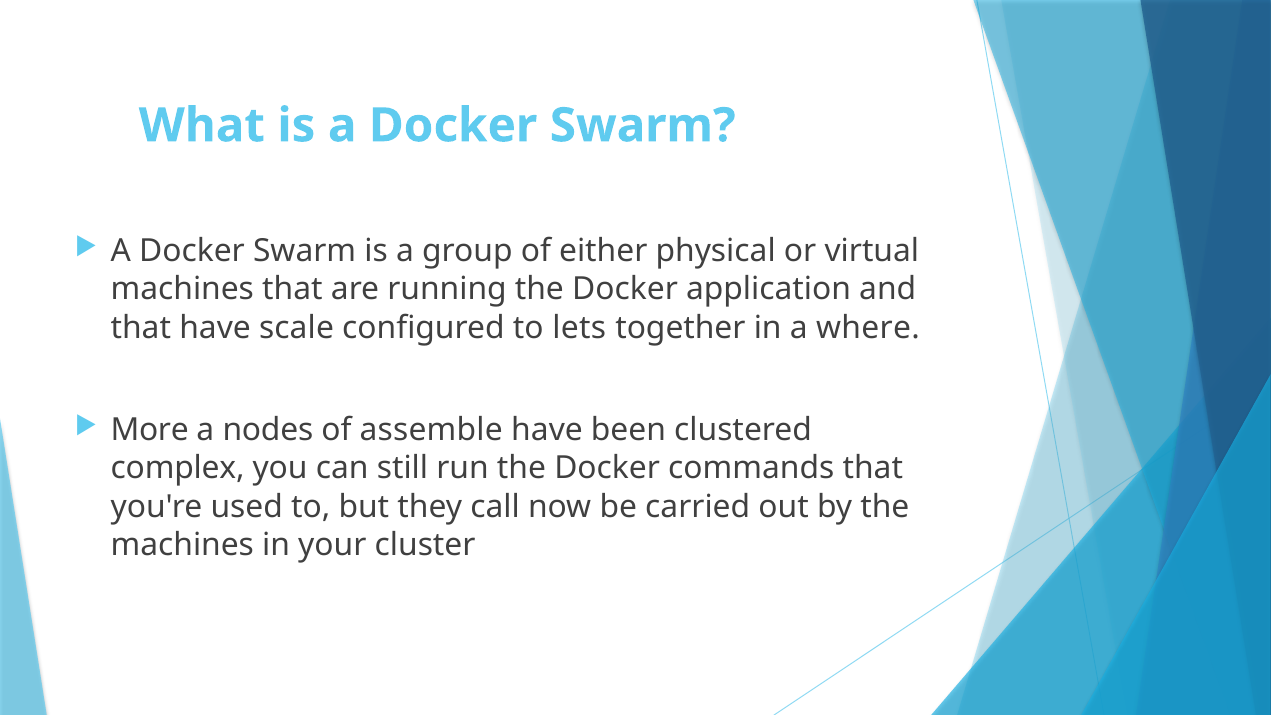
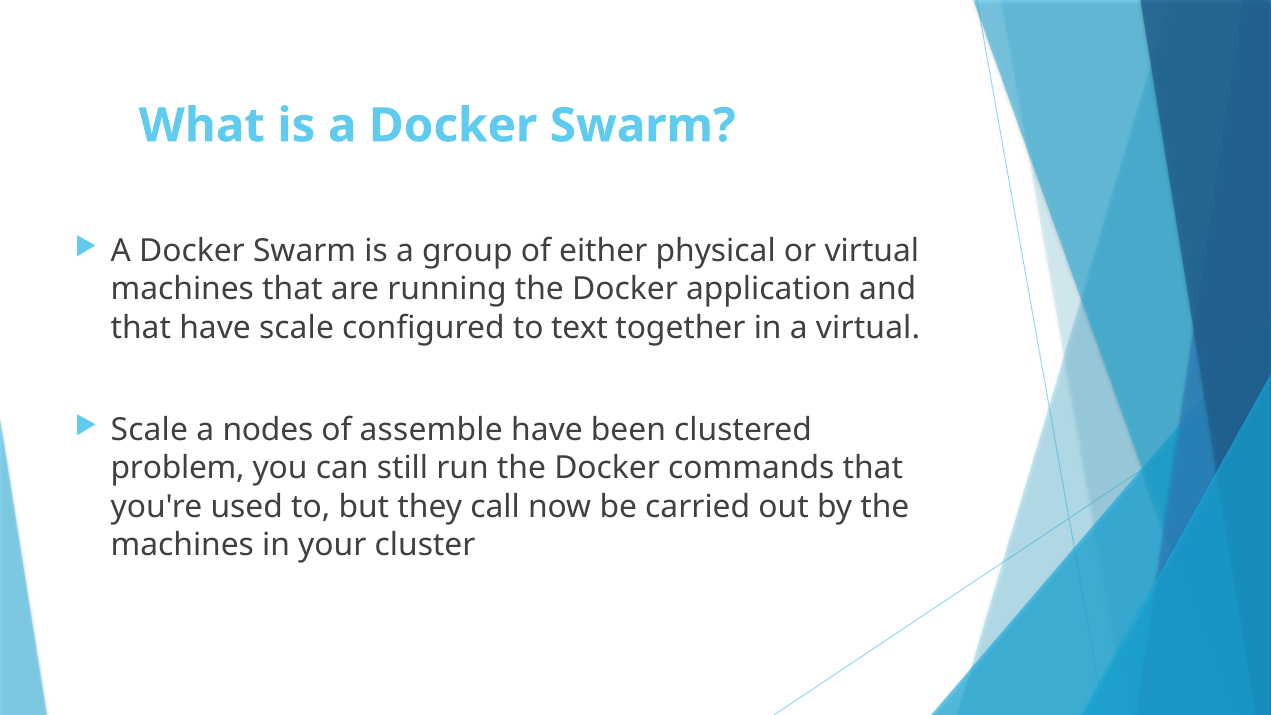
lets: lets -> text (580, 328)
a where: where -> virtual (868, 328)
More: More -> Scale (149, 430)
complex: complex -> problem (178, 468)
